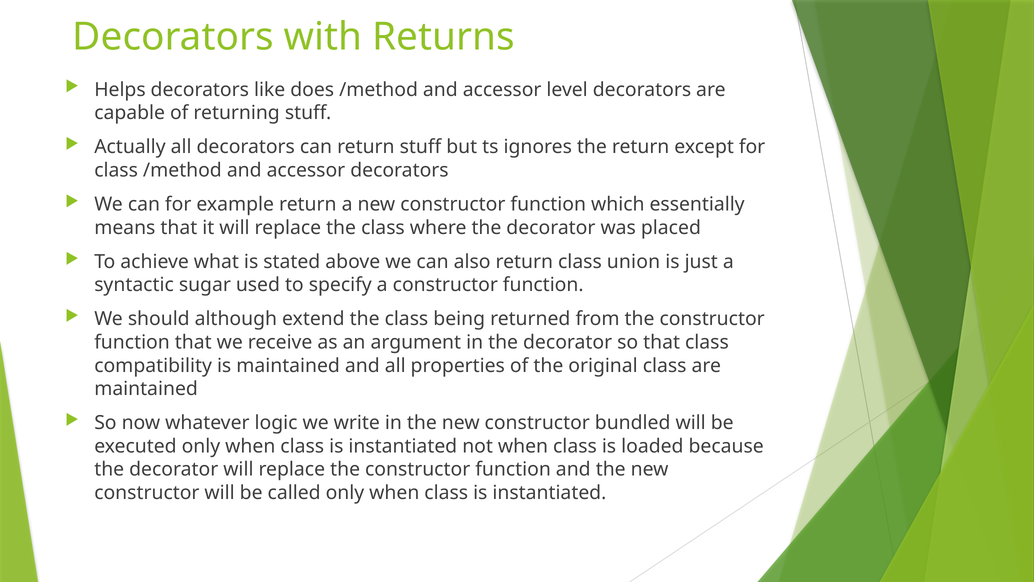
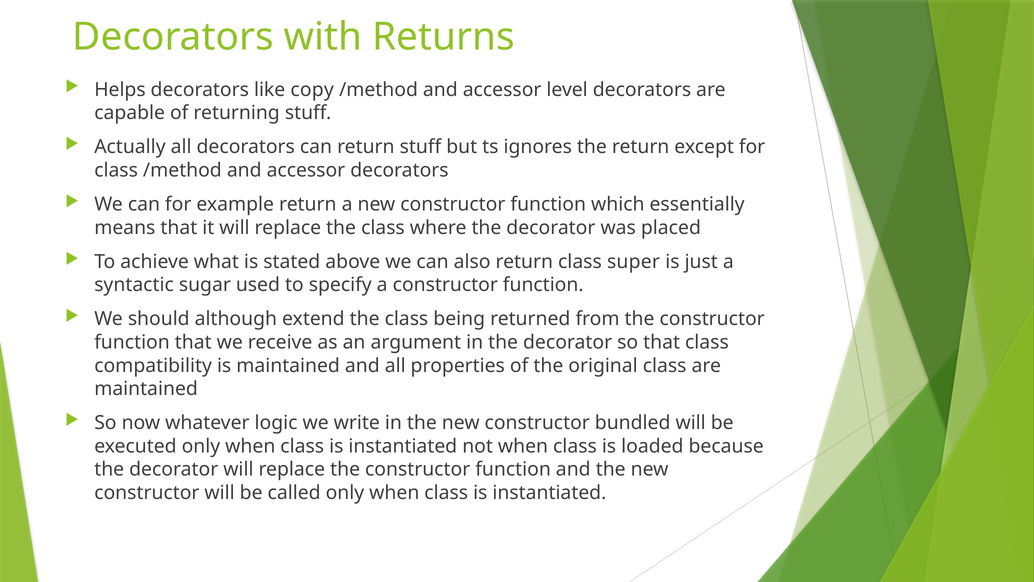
does: does -> copy (312, 90)
union: union -> super (633, 262)
